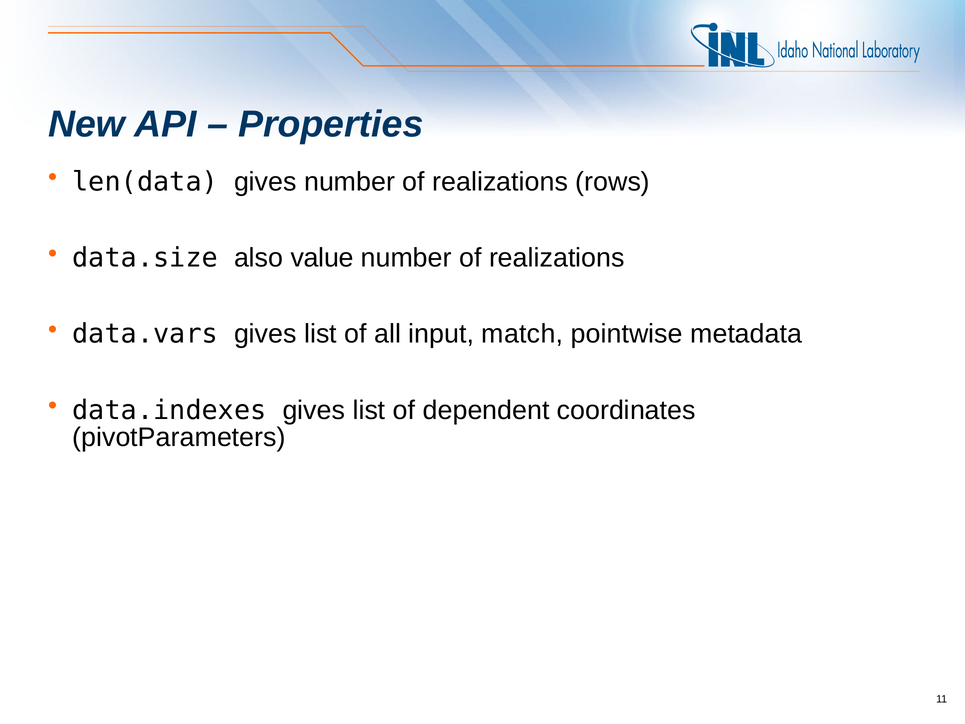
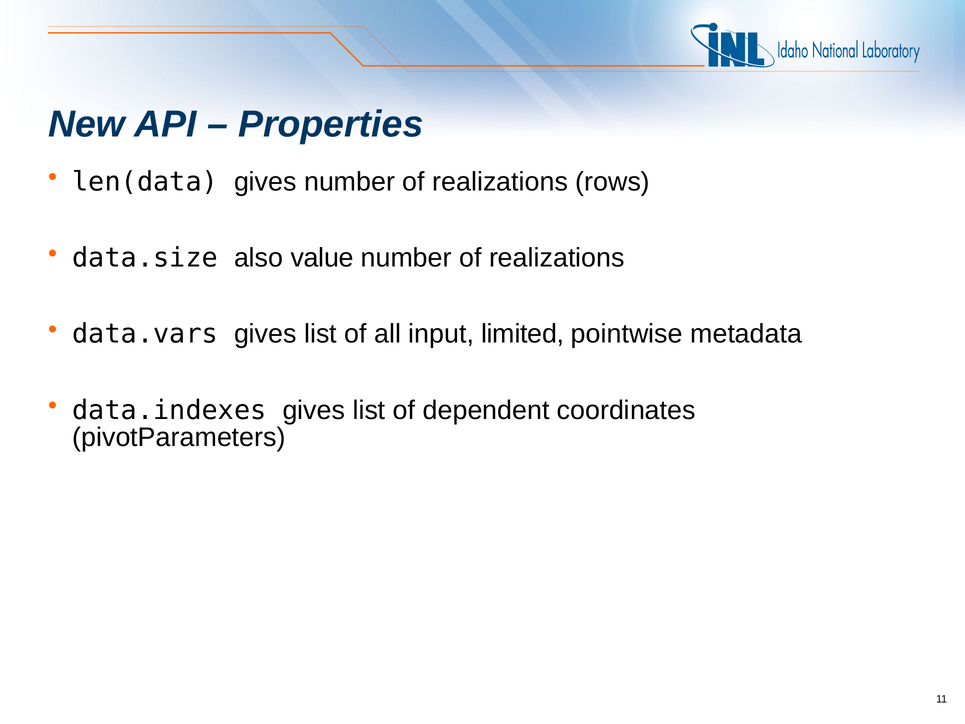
match: match -> limited (523, 334)
